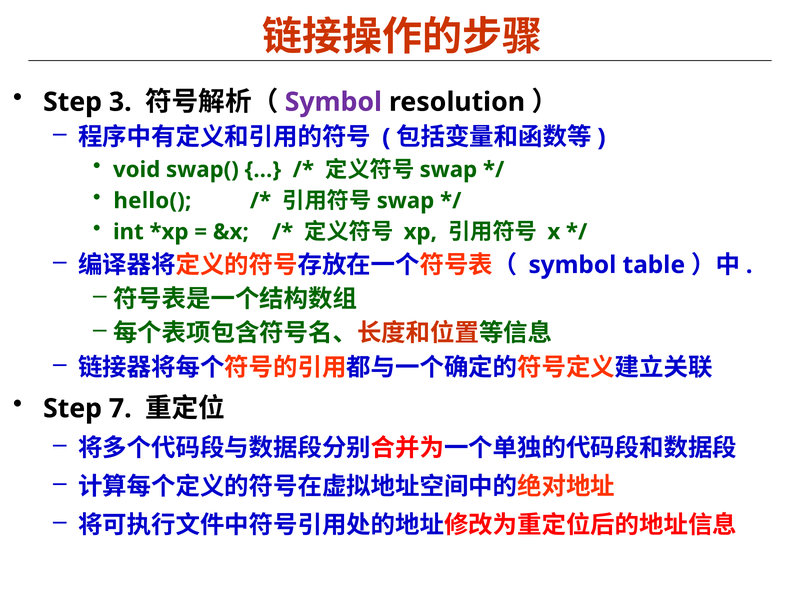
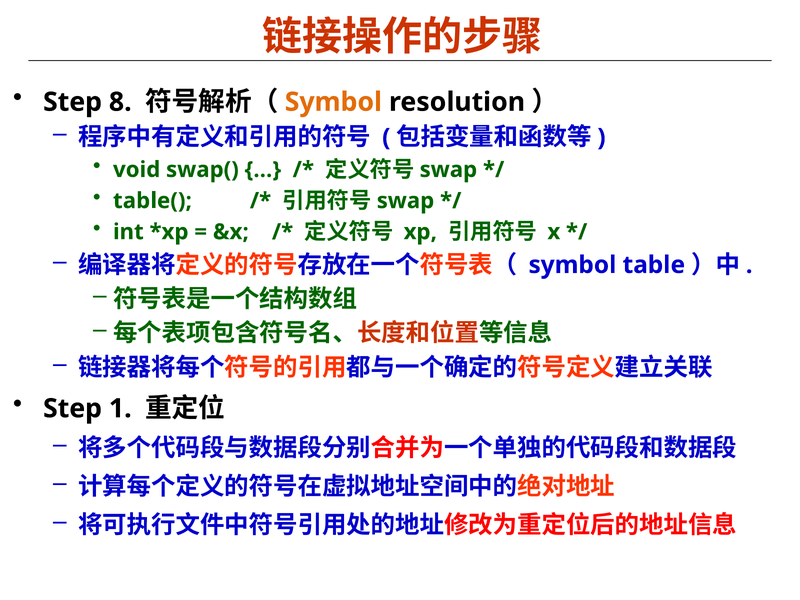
3: 3 -> 8 (120, 102)
Symbol colour: purple -> orange (333, 102)
hello(: hello( -> table( (152, 201)
7: 7 -> 1 (120, 408)
